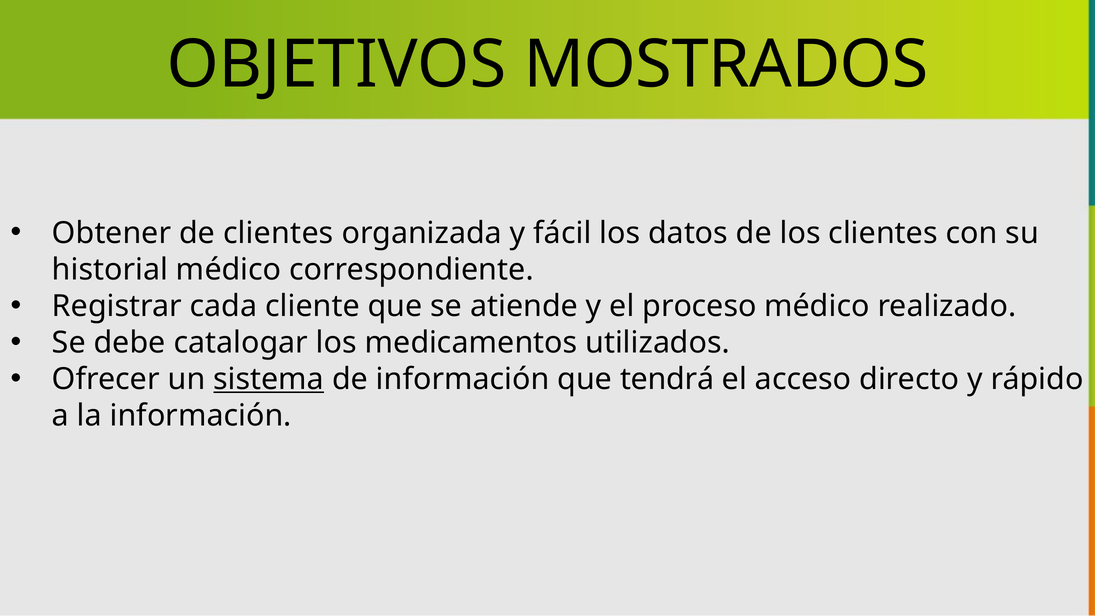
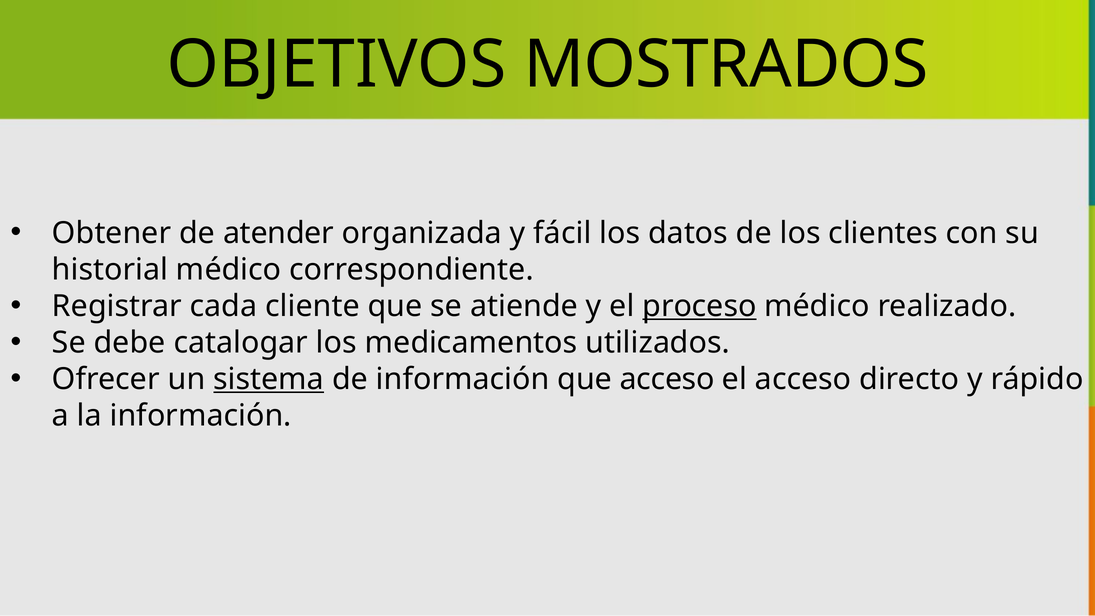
de clientes: clientes -> atender (278, 233)
proceso underline: none -> present (699, 306)
que tendrá: tendrá -> acceso (667, 379)
